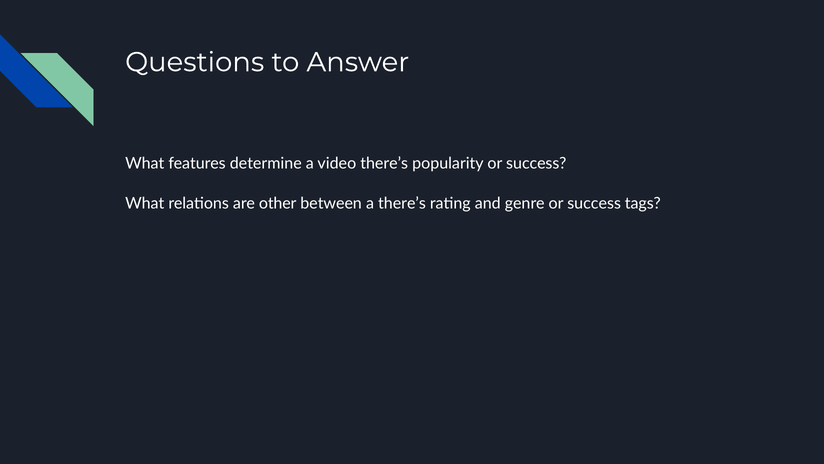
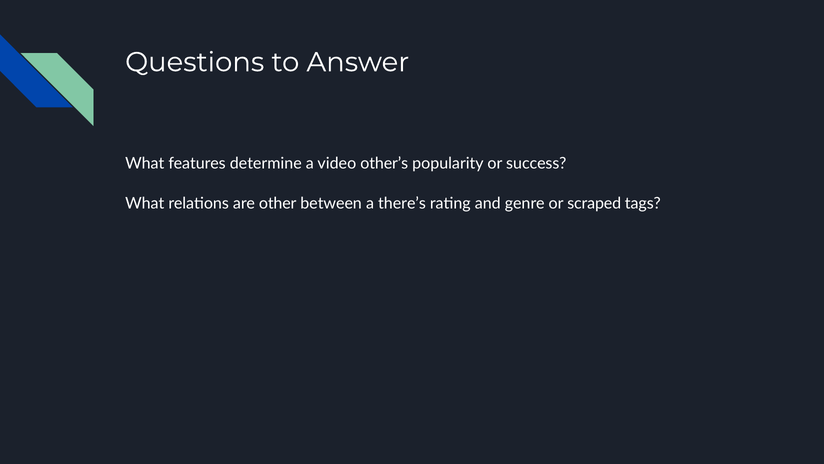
video there’s: there’s -> other’s (384, 163)
genre or success: success -> scraped (594, 203)
